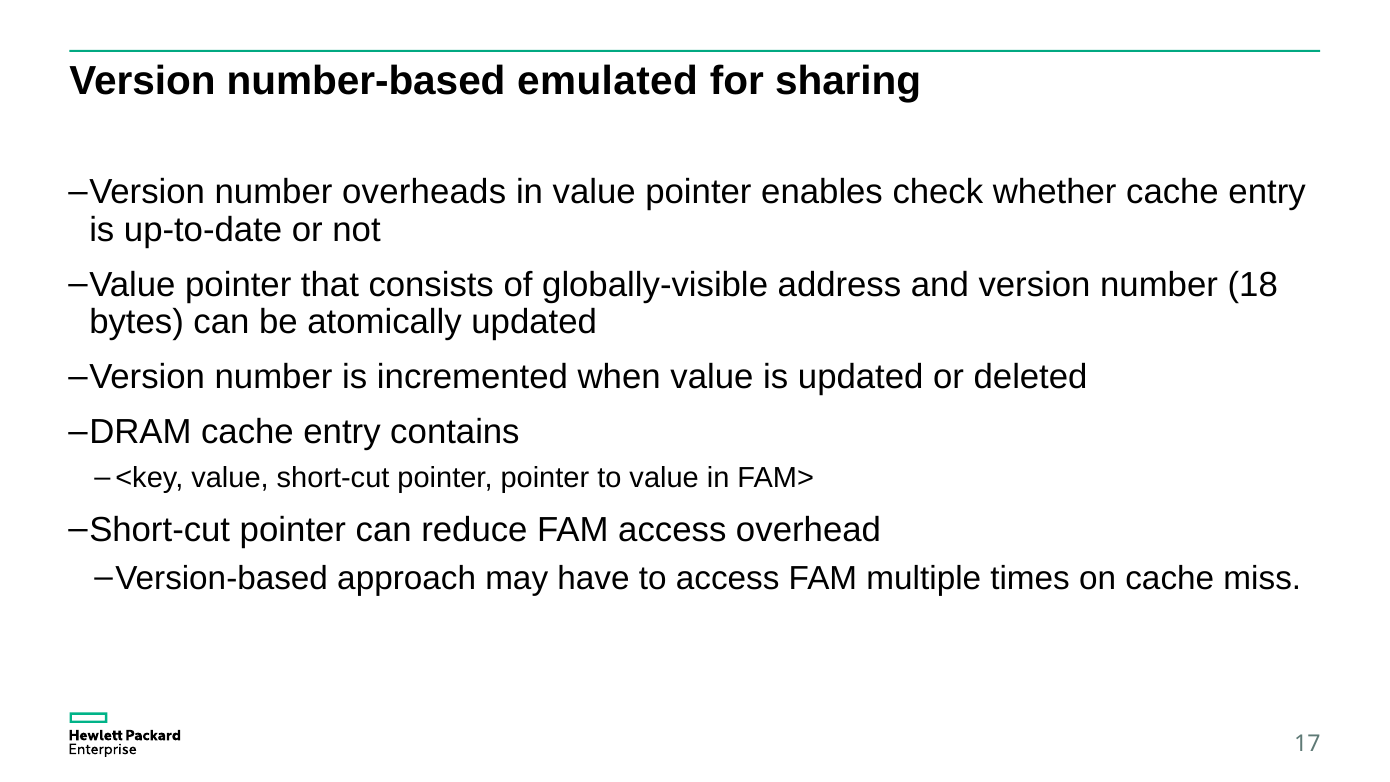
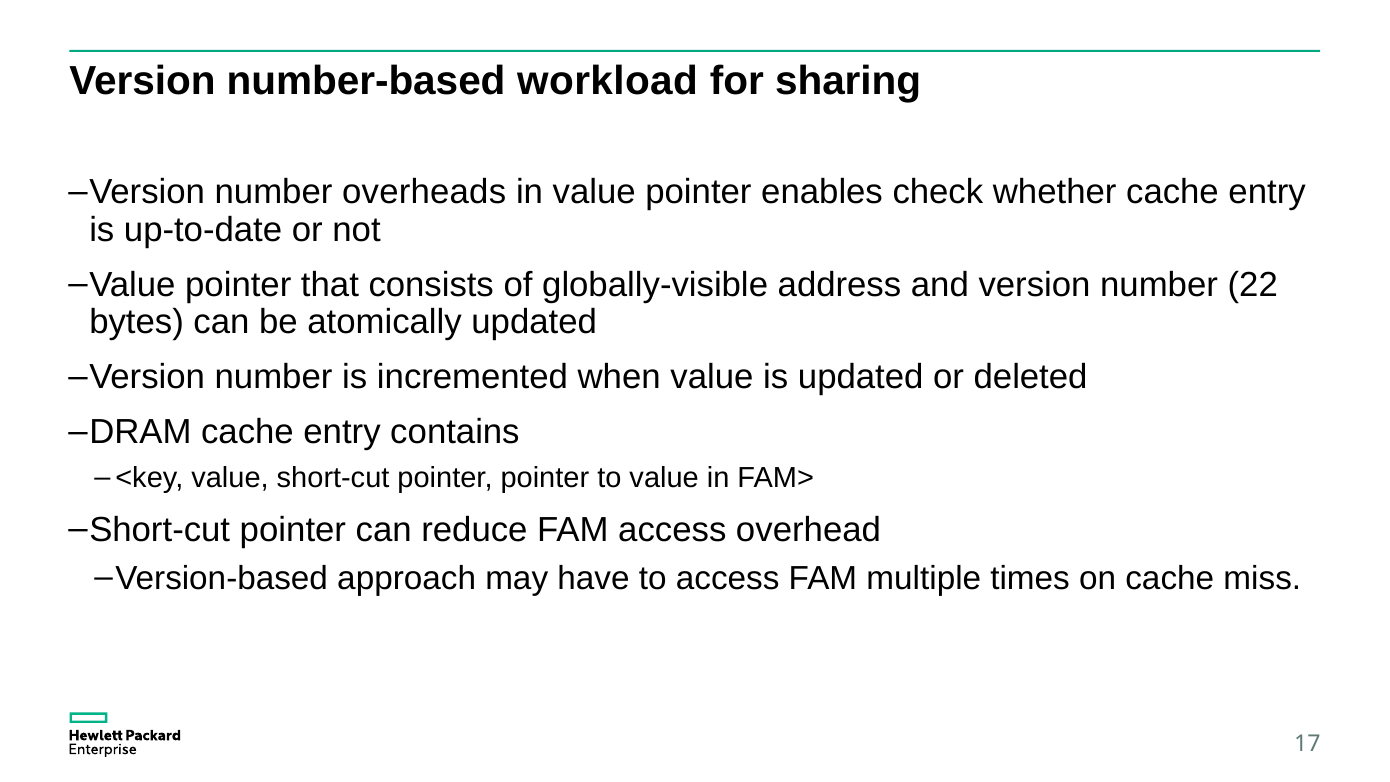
emulated: emulated -> workload (608, 81)
18: 18 -> 22 (1253, 285)
